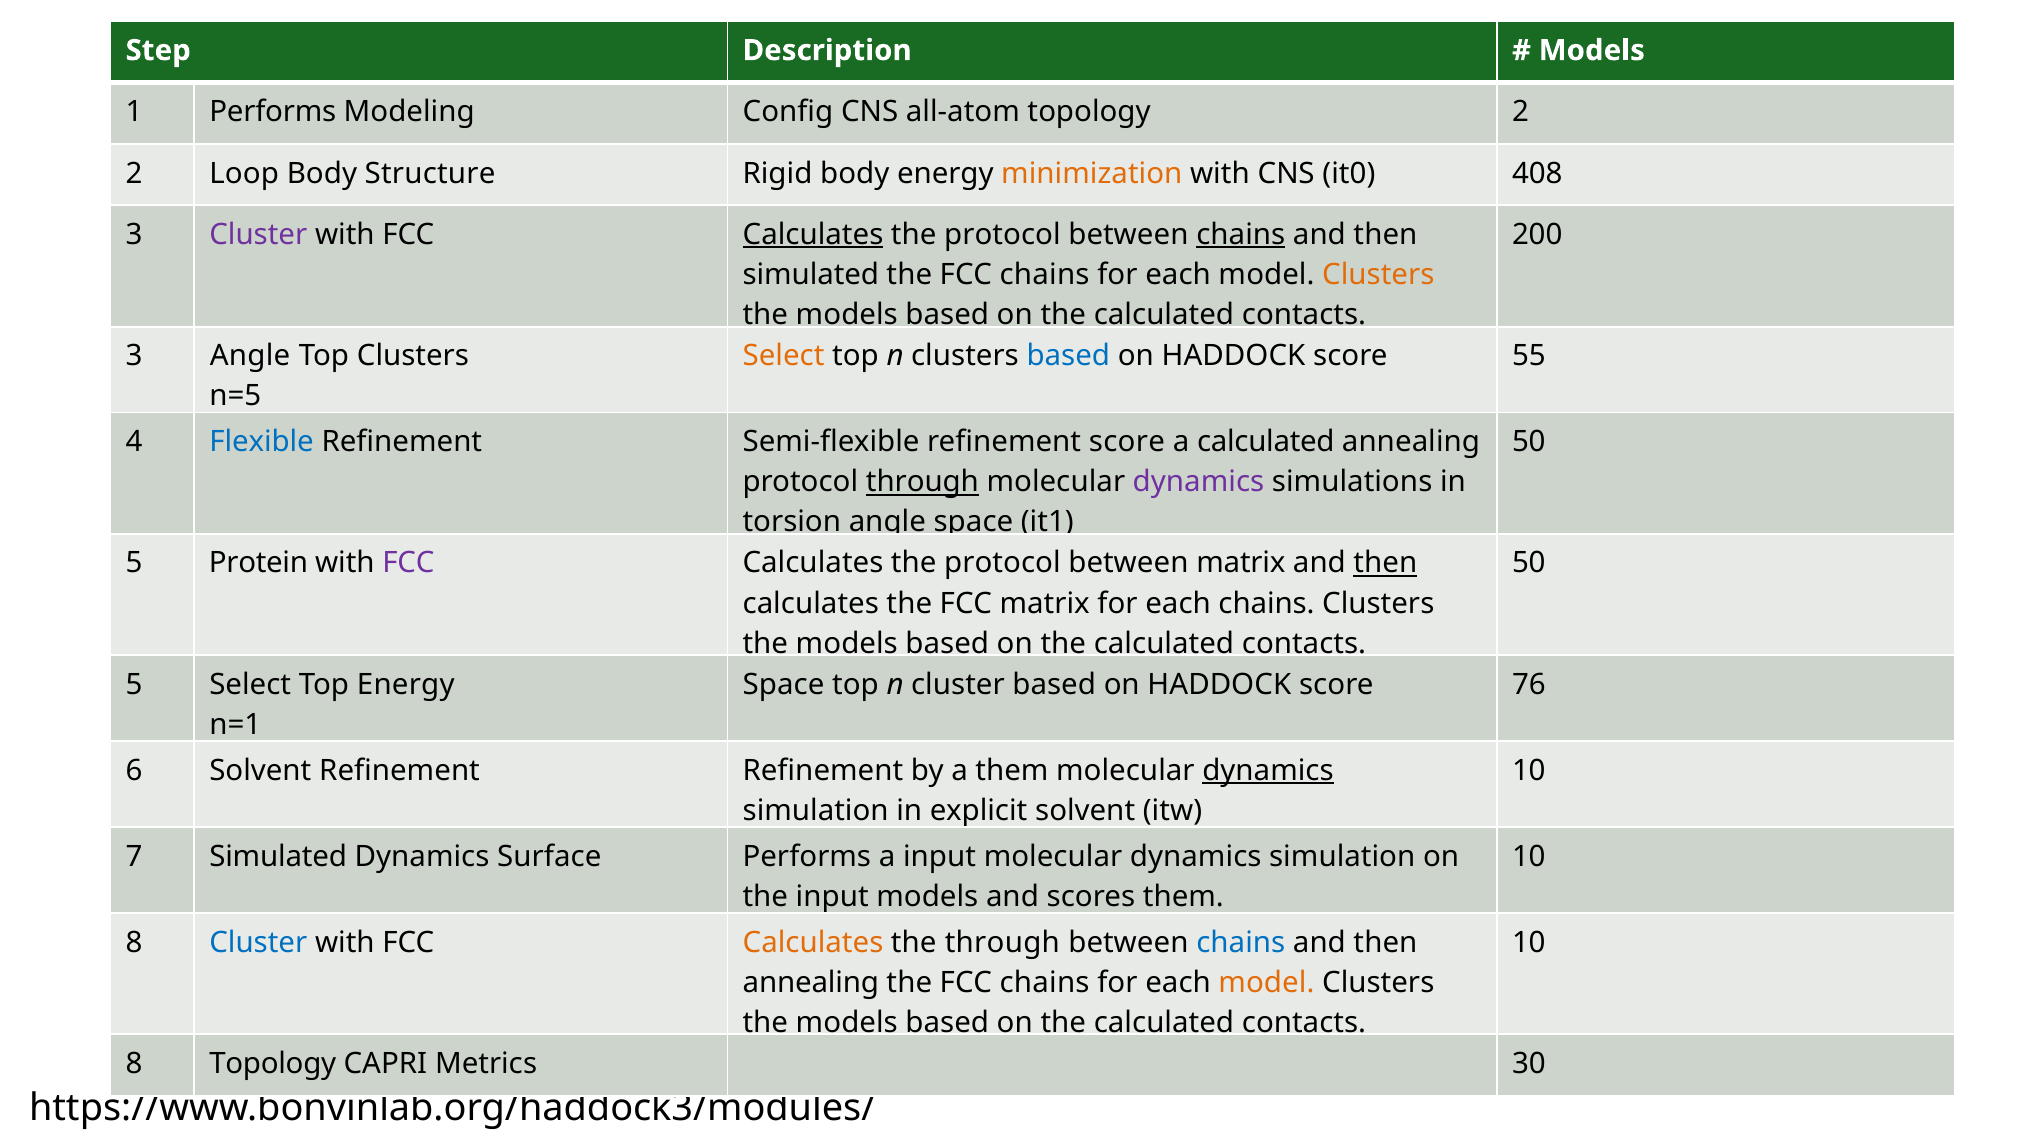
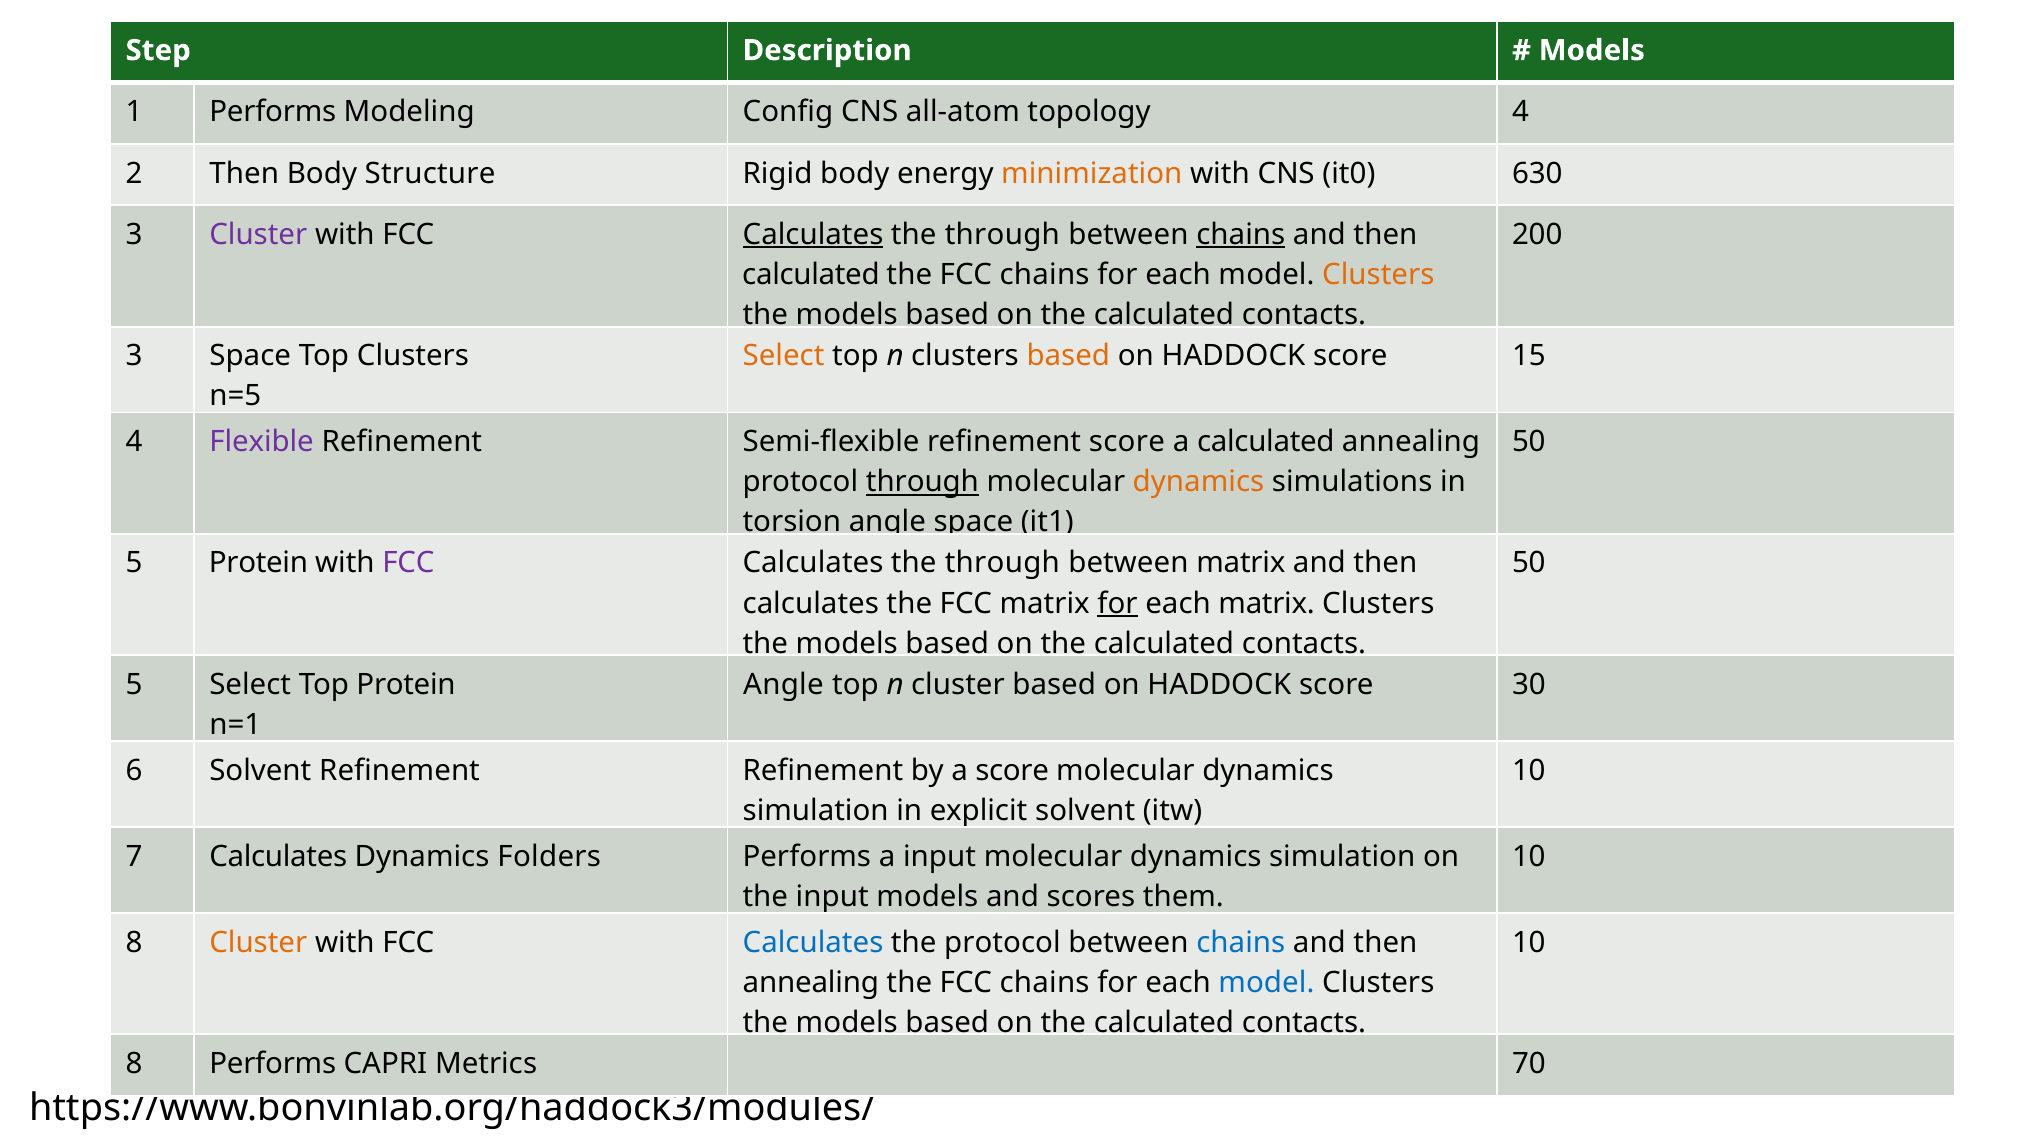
topology 2: 2 -> 4 (1520, 112)
2 Loop: Loop -> Then (244, 173)
408: 408 -> 630 (1537, 173)
protocol: protocol -> through (1002, 235)
simulated: simulated -> calculated (811, 275)
3 Angle: Angle -> Space (250, 356)
based colour: blue -> orange (1068, 356)
55: 55 -> 15 (1529, 356)
Flexible colour: blue -> purple (262, 442)
dynamics colour: purple -> orange (1199, 482)
protocol: protocol -> through (1002, 563)
then underline: present -> none (1385, 563)
for underline: none -> present (1117, 603)
each chains: chains -> matrix (1267, 603)
Top Energy: Energy -> Protein (406, 685)
Space: Space -> Angle (783, 685)
76: 76 -> 30 (1529, 685)
a them: them -> score (1012, 771)
dynamics underline: present -> none (1268, 771)
7 Simulated: Simulated -> Calculates (278, 857)
Surface: Surface -> Folders (549, 857)
Cluster colour: blue -> orange (258, 943)
Calculates colour: orange -> blue (813, 943)
the through: through -> protocol (1002, 943)
model colour: orange -> blue (1266, 983)
8 Topology: Topology -> Performs (273, 1064)
30: 30 -> 70 (1529, 1064)
